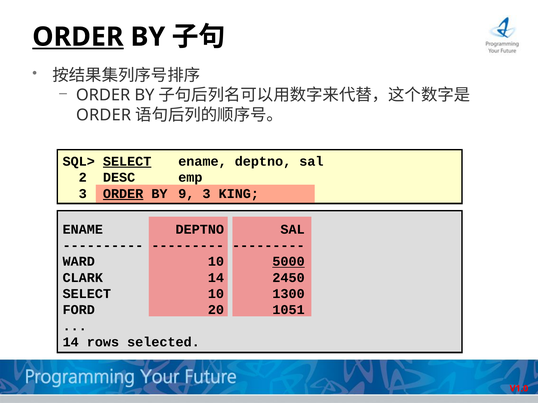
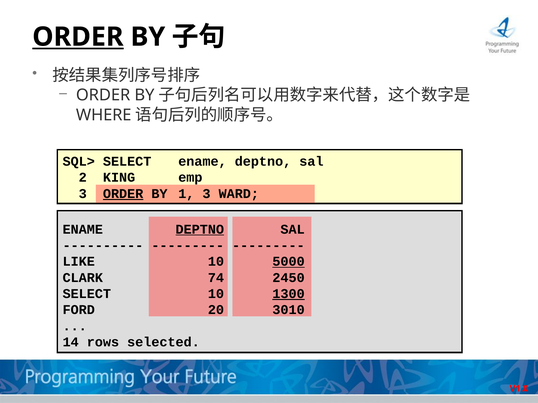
ORDER: ORDER -> WHERE (104, 115)
SELECT underline: present -> none (127, 162)
DESC: DESC -> KING (119, 178)
9: 9 -> 1 (186, 194)
KING: KING -> WARD (239, 194)
DEPTNO underline: none -> present (200, 230)
WARD: WARD -> LIKE (79, 262)
CLARK 14: 14 -> 74 (216, 278)
1300 underline: none -> present (289, 294)
1051: 1051 -> 3010 (289, 310)
